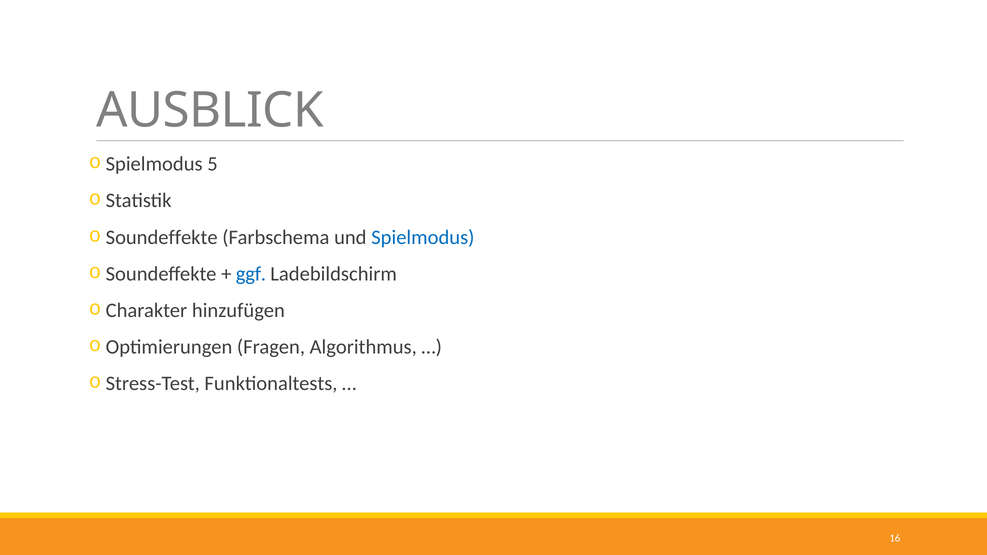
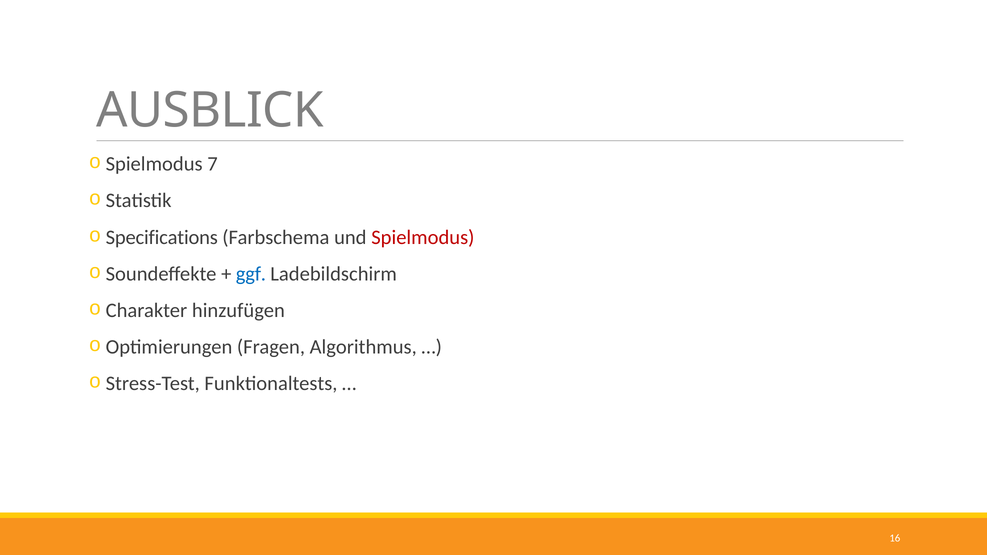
5: 5 -> 7 (212, 164)
Soundeffekte: Soundeffekte -> Specifications (162, 237)
Spielmodus colour: blue -> red (423, 237)
